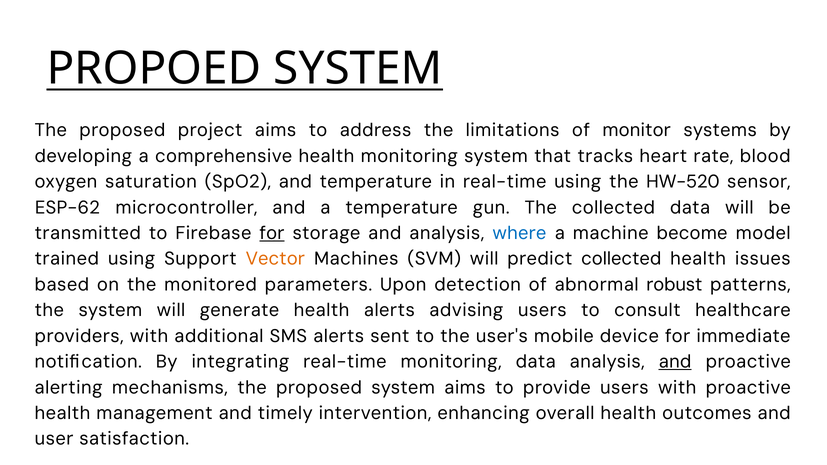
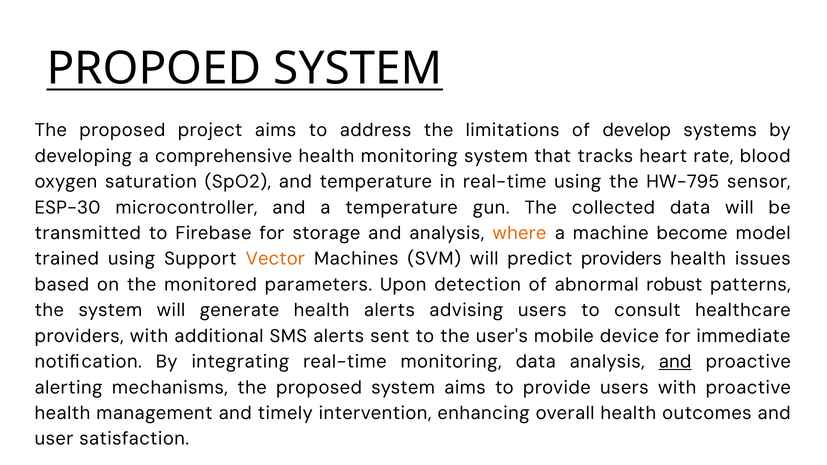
monitor: monitor -> develop (637, 130)
HW-520: HW-520 -> HW-795 (683, 182)
ESP-62: ESP-62 -> ESP-30 (67, 208)
for underline: present -> none (272, 233)
where colour: blue -> orange (519, 233)
predict collected: collected -> providers (621, 259)
